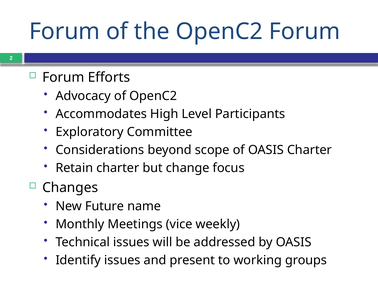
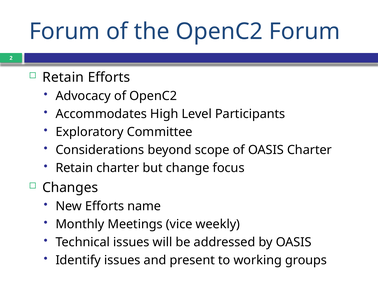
Forum: Forum -> Retain (63, 77)
New Future: Future -> Efforts (105, 206)
